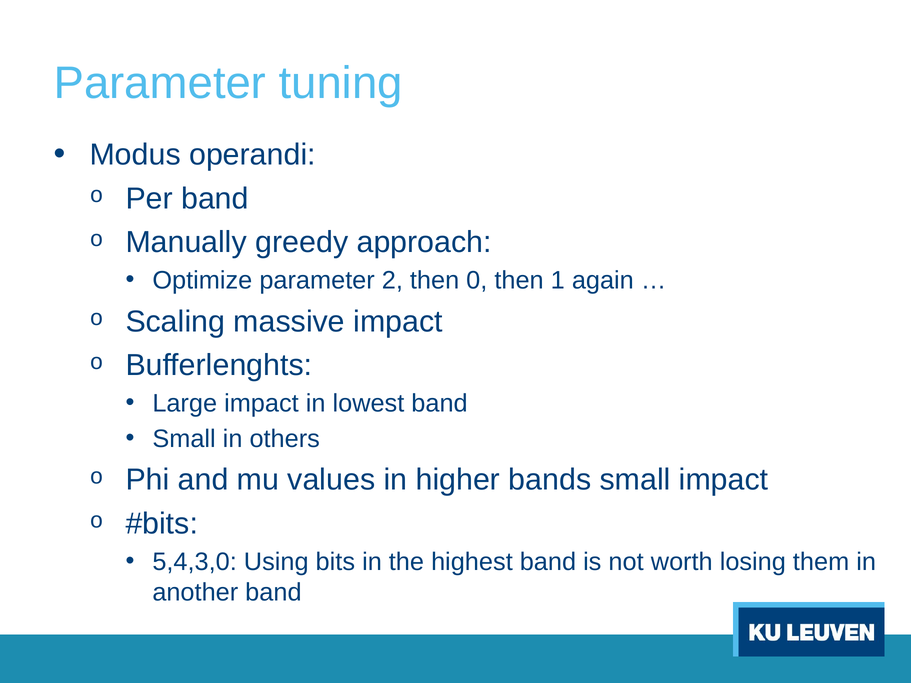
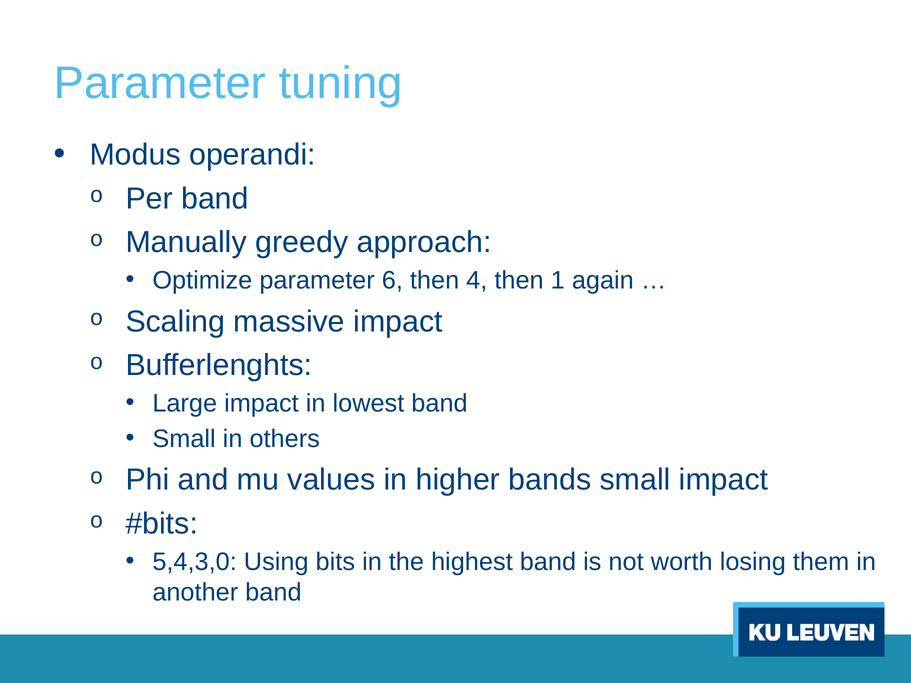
2: 2 -> 6 (392, 281)
0: 0 -> 4 (477, 281)
